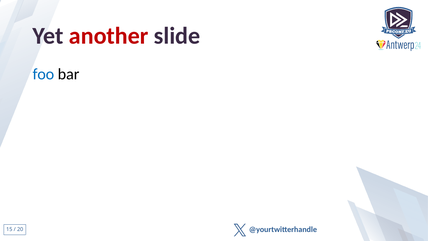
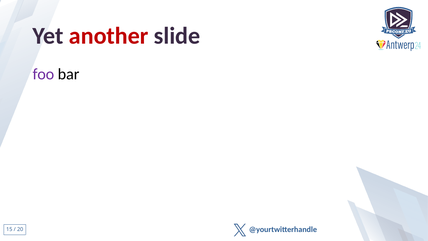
foo colour: blue -> purple (43, 74)
